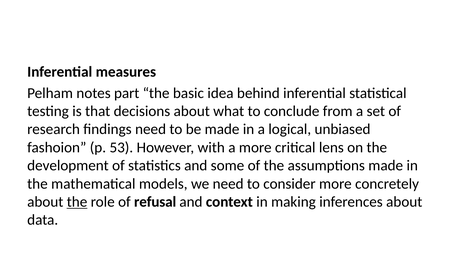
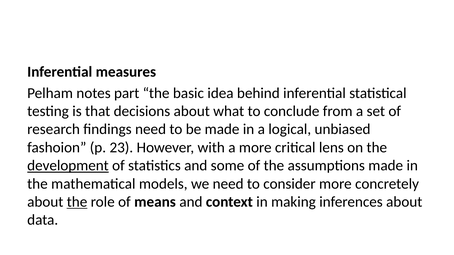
53: 53 -> 23 (121, 148)
development underline: none -> present (68, 166)
refusal: refusal -> means (155, 202)
